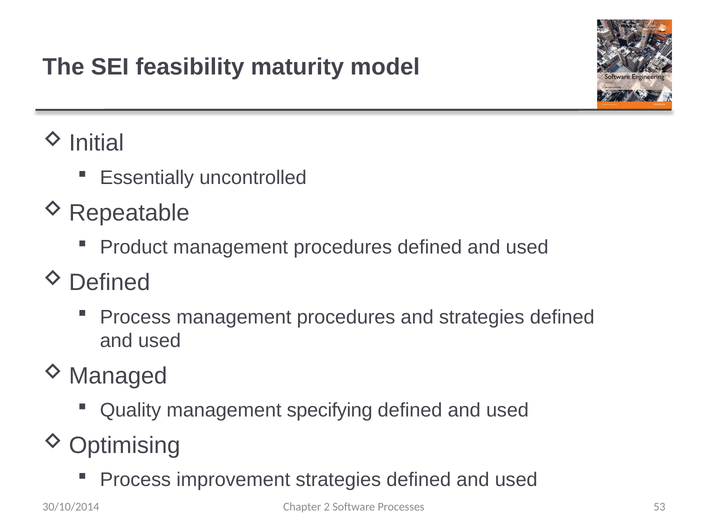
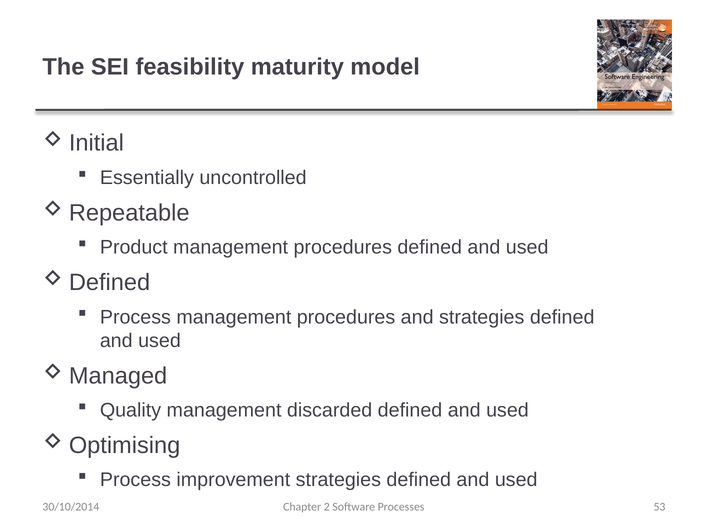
specifying: specifying -> discarded (330, 410)
